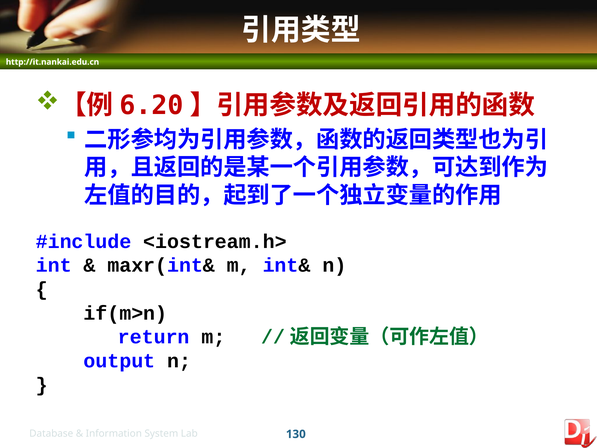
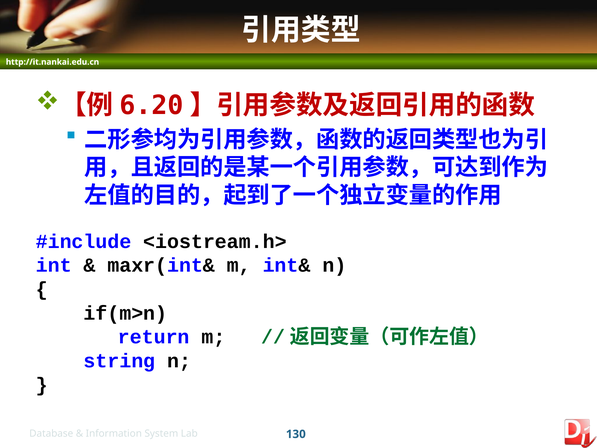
output: output -> string (119, 361)
